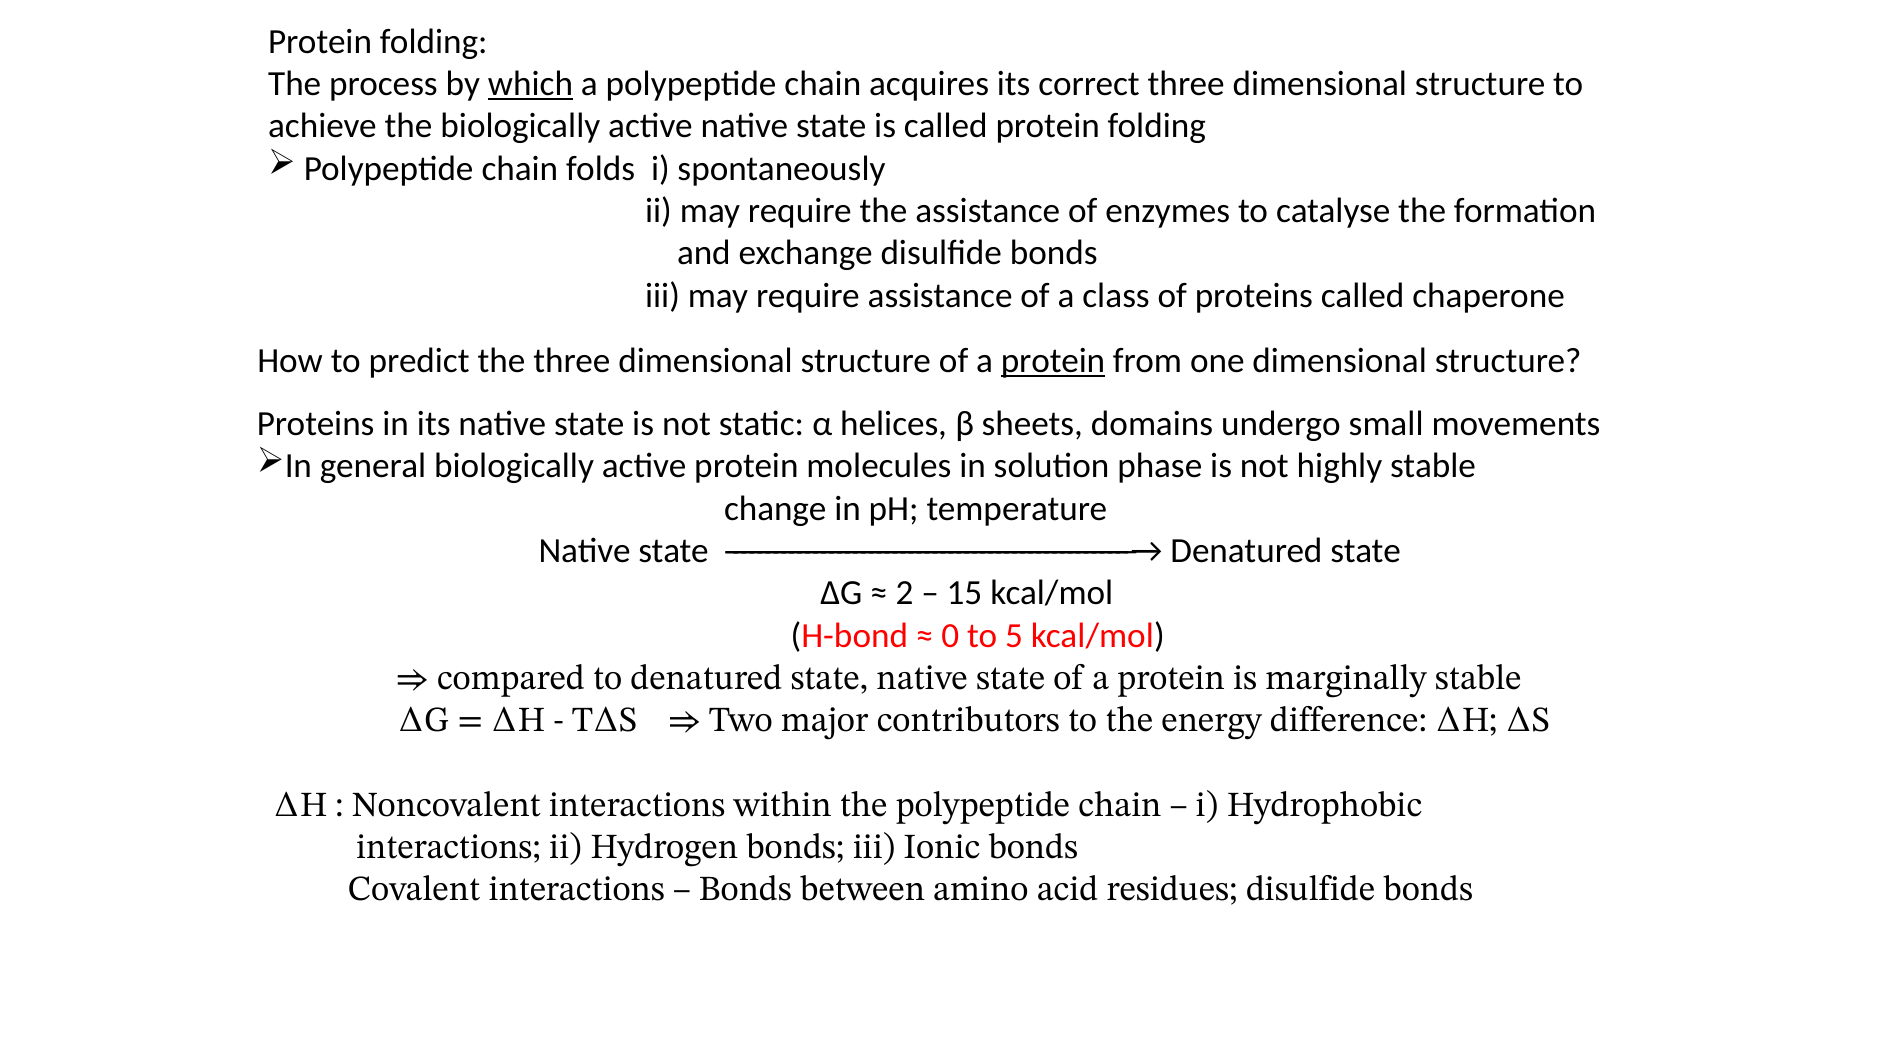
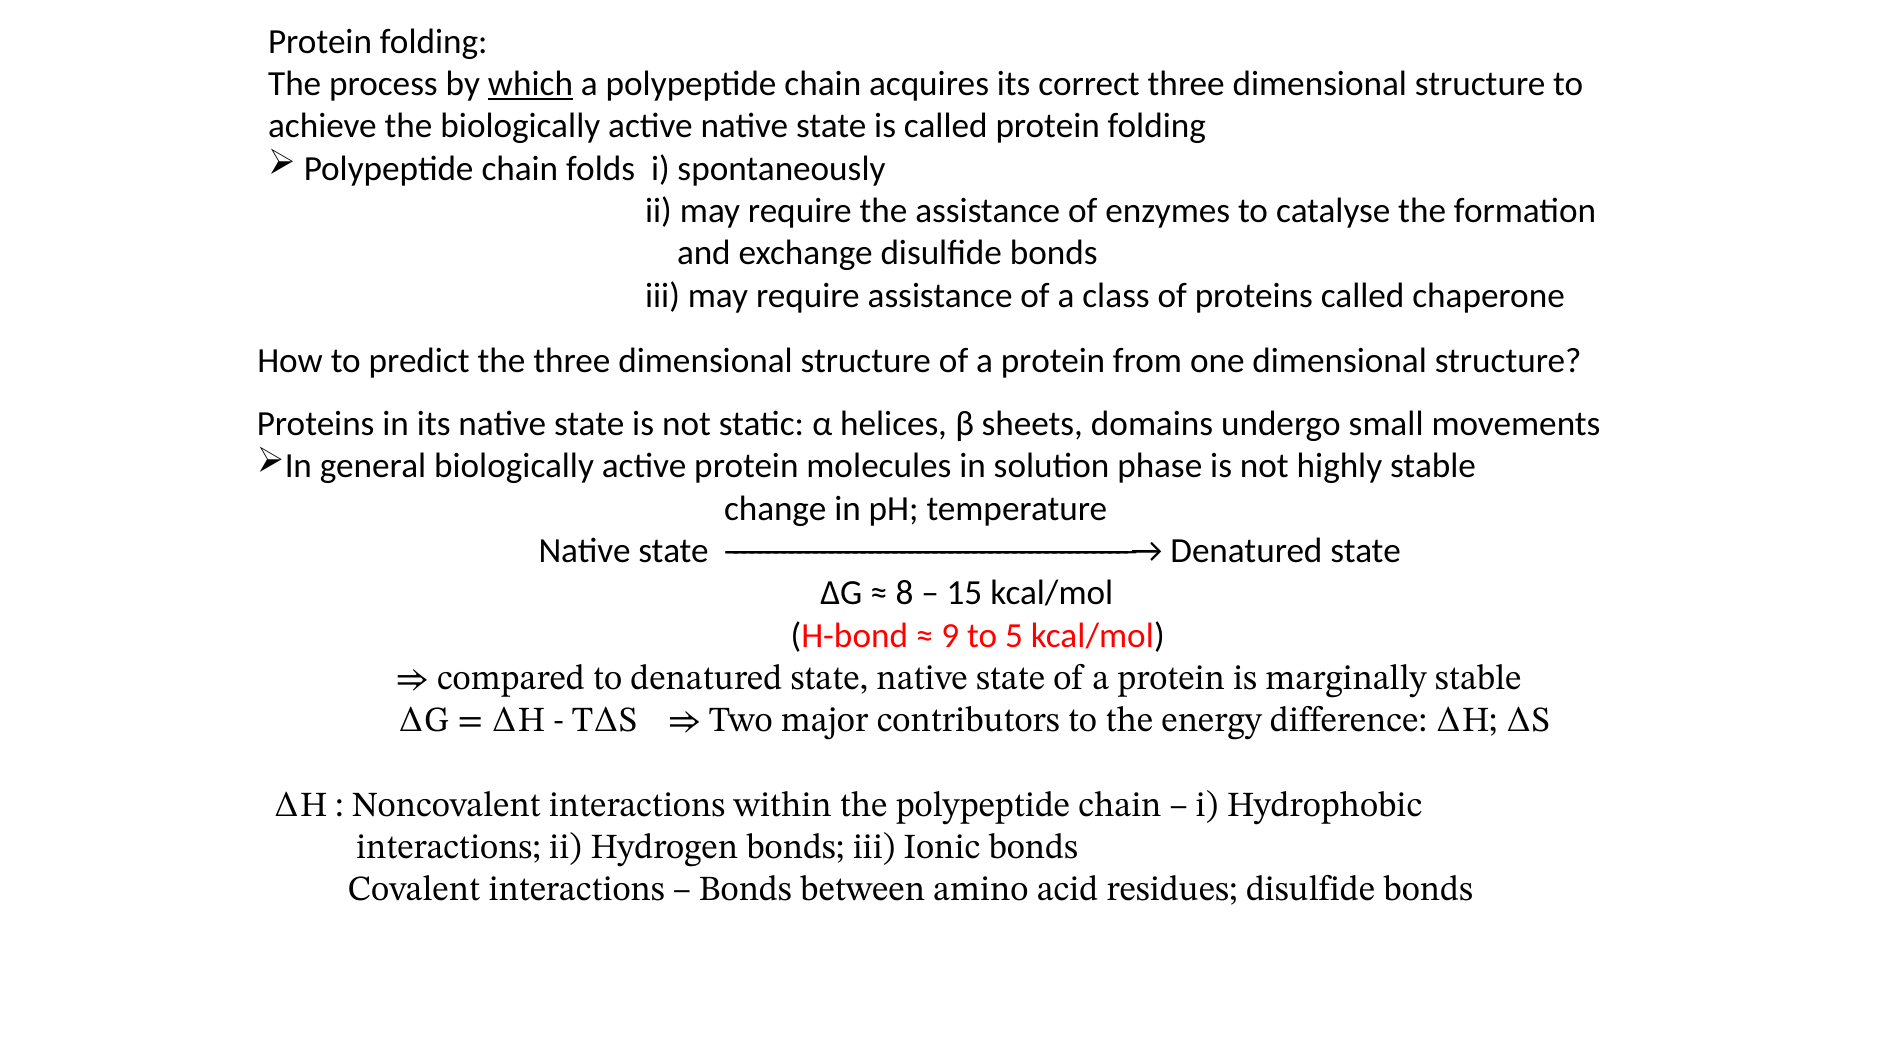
protein underline: present -> none (1053, 361)
2: 2 -> 8 (904, 593)
0: 0 -> 9 (950, 635)
